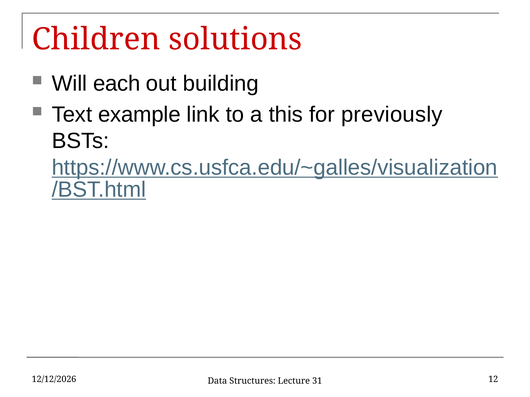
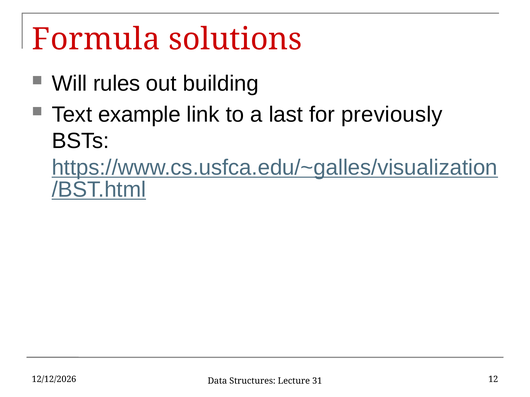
Children: Children -> Formula (96, 39)
each: each -> rules (117, 84)
this: this -> last (286, 115)
